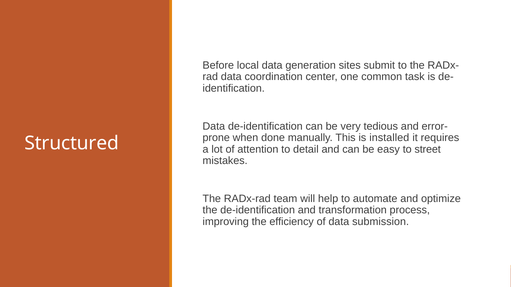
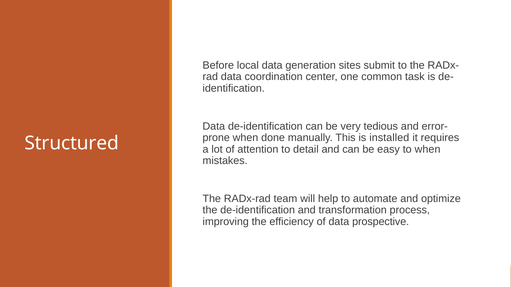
to street: street -> when (428, 149)
submission: submission -> prospective (381, 222)
